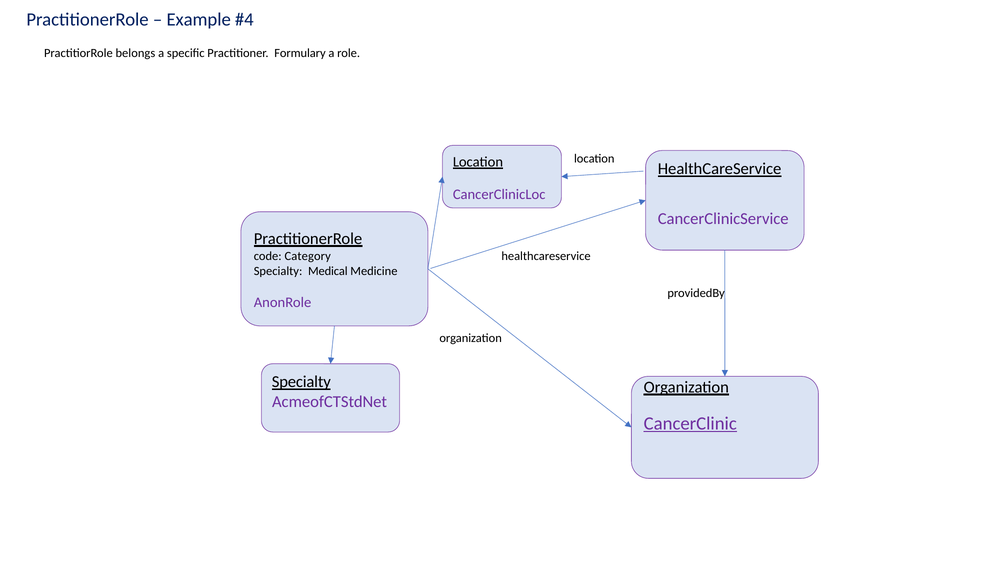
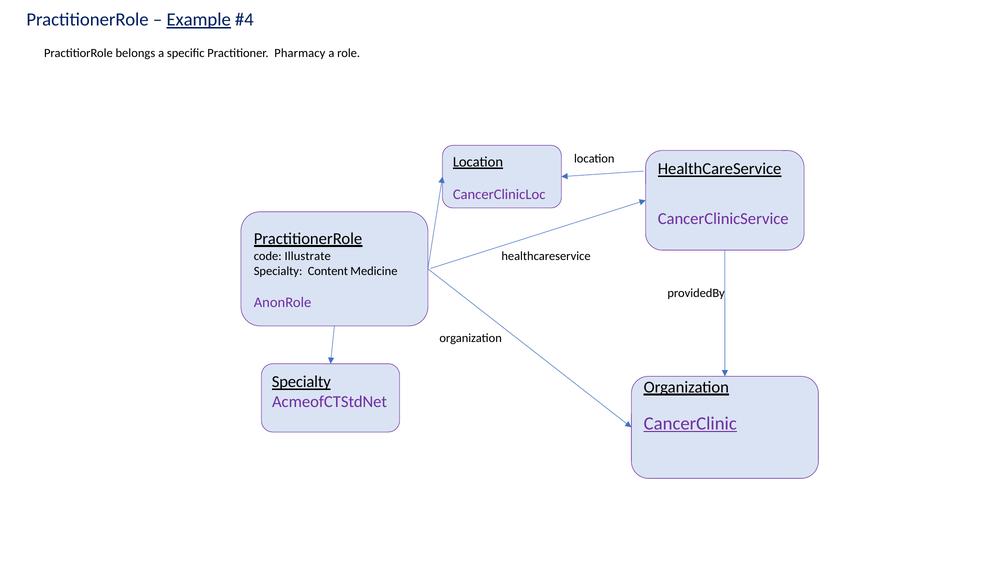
Example underline: none -> present (199, 20)
Formulary: Formulary -> Pharmacy (300, 53)
Category: Category -> Illustrate (308, 256)
Medical: Medical -> Content (328, 271)
